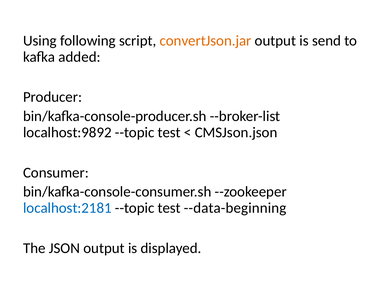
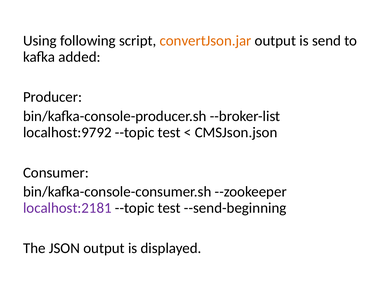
localhost:9892: localhost:9892 -> localhost:9792 (67, 132)
localhost:2181 colour: blue -> purple (67, 208)
--data-beginning: --data-beginning -> --send-beginning (235, 208)
